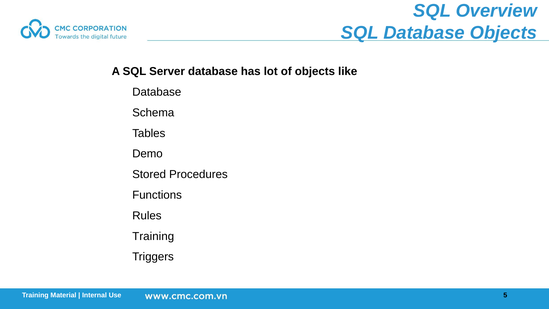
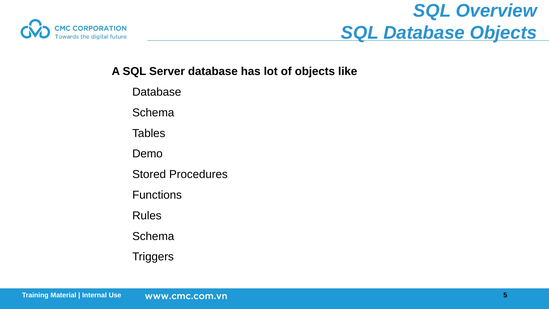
Training: Training -> Schema (153, 236)
